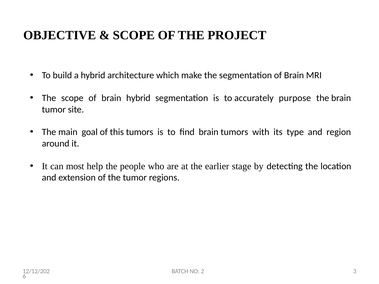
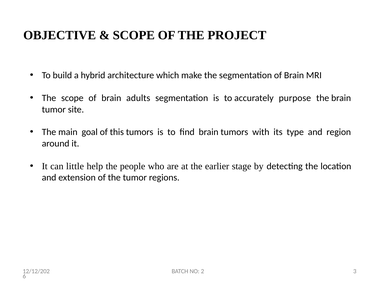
brain hybrid: hybrid -> adults (138, 98)
most: most -> little (75, 166)
